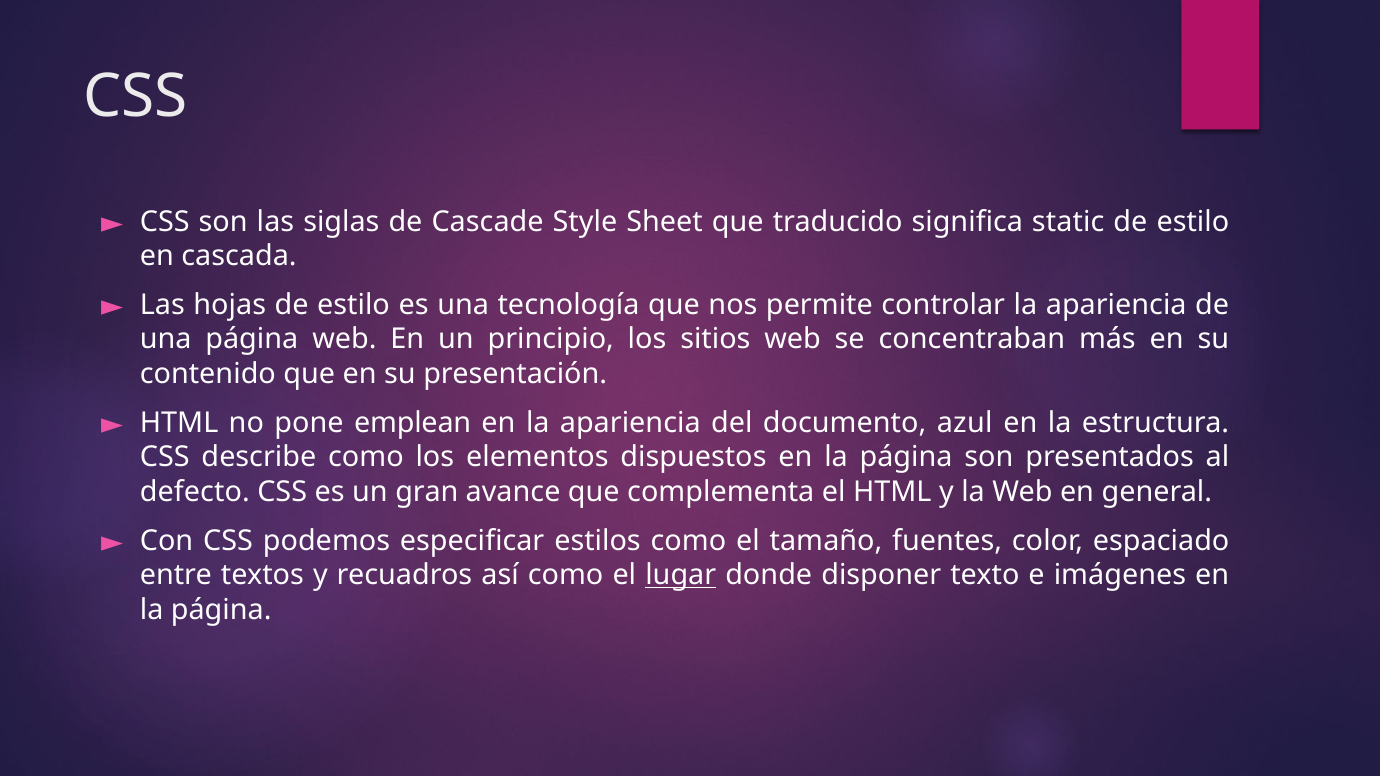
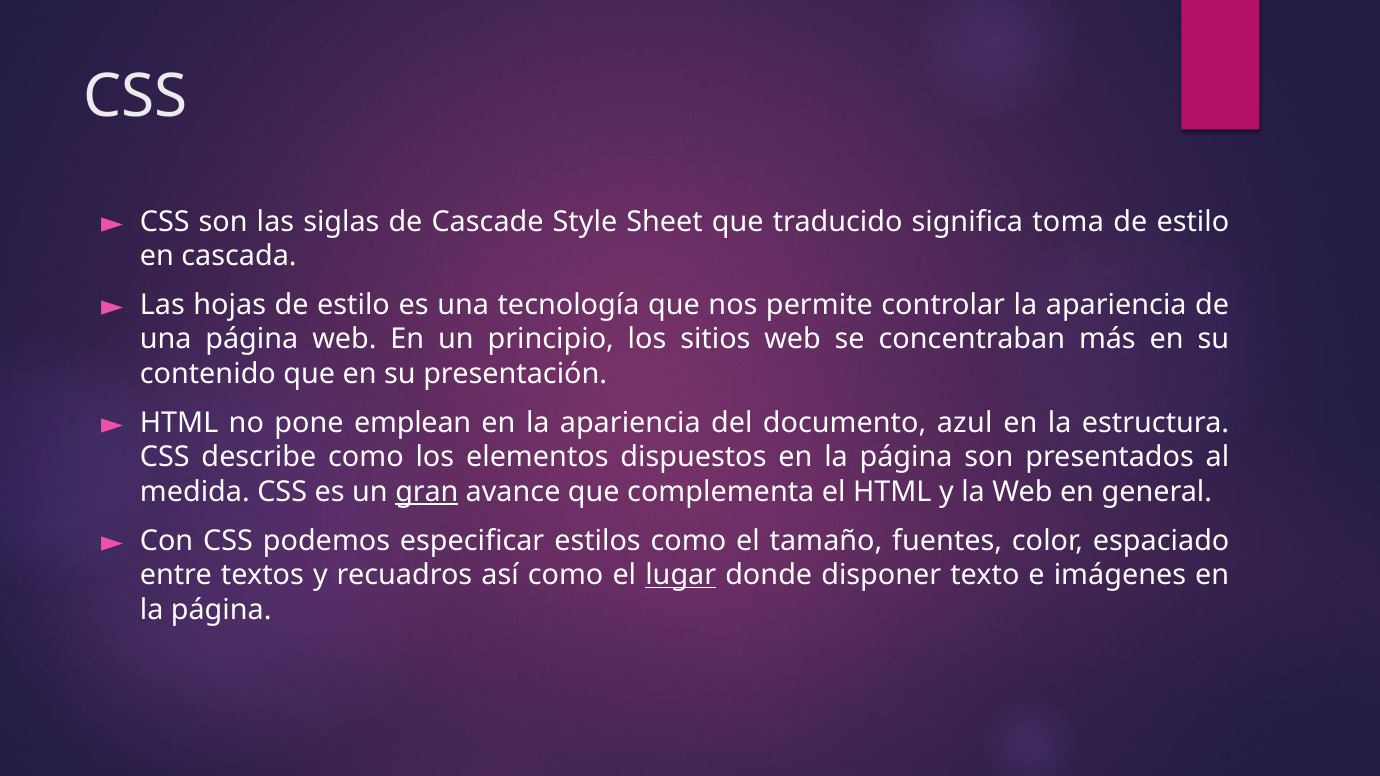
static: static -> toma (1068, 222)
defecto: defecto -> medida (195, 492)
gran underline: none -> present (427, 492)
